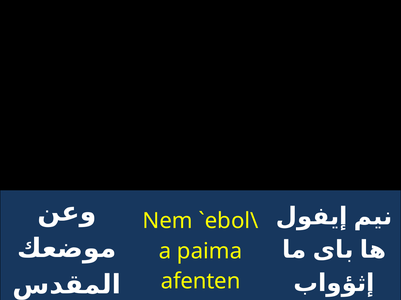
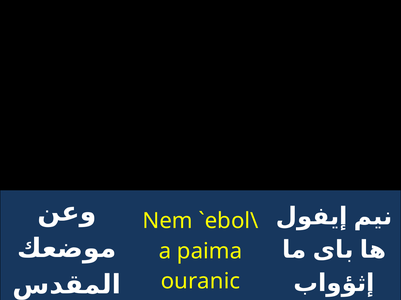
afenten: afenten -> ouranic (200, 282)
